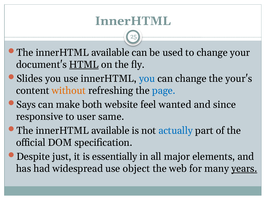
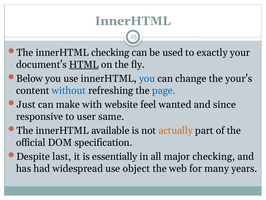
available: available -> checking (110, 52)
to change: change -> exactly (212, 52)
Slides: Slides -> Below (30, 78)
without colour: orange -> blue (69, 90)
Says: Says -> Just (26, 104)
both: both -> with (92, 104)
actually colour: blue -> orange (176, 130)
just: just -> last (62, 156)
major elements: elements -> checking (214, 156)
years underline: present -> none (244, 168)
